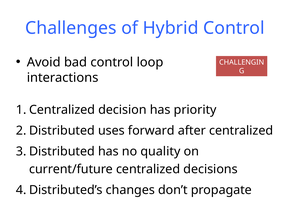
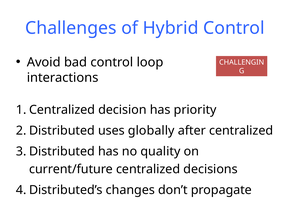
forward: forward -> globally (151, 131)
